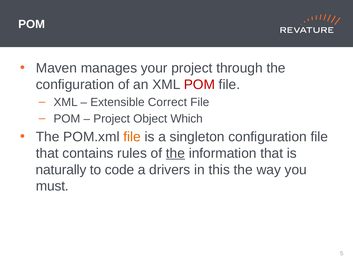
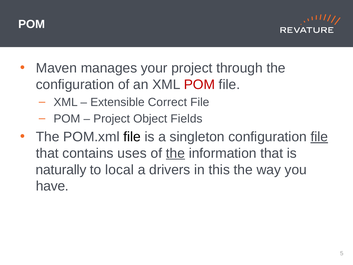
Which: Which -> Fields (186, 119)
file colour: orange -> black (132, 137)
file underline: none -> present (319, 137)
rules: rules -> uses (132, 153)
code: code -> local (120, 170)
must: must -> have (52, 186)
